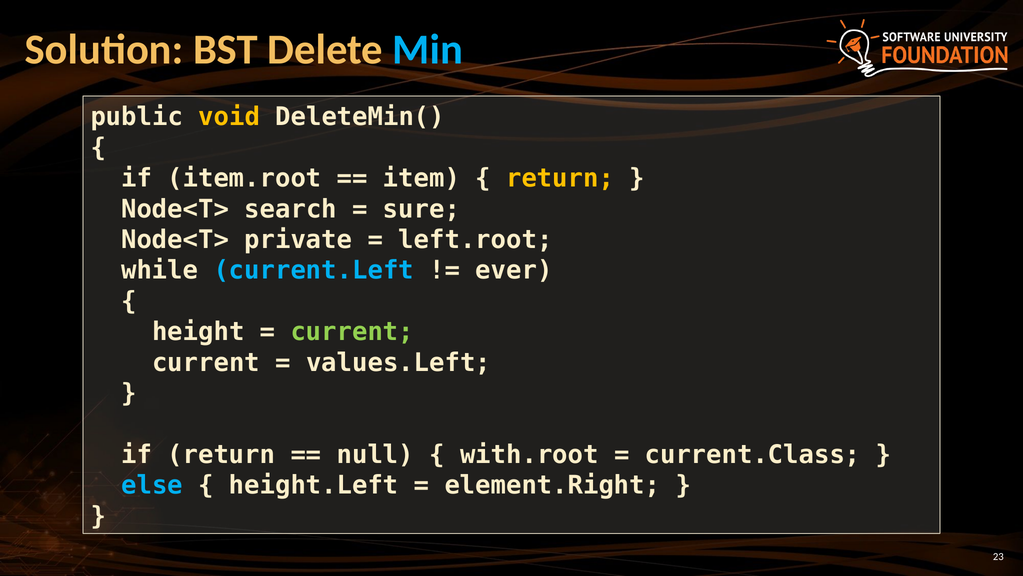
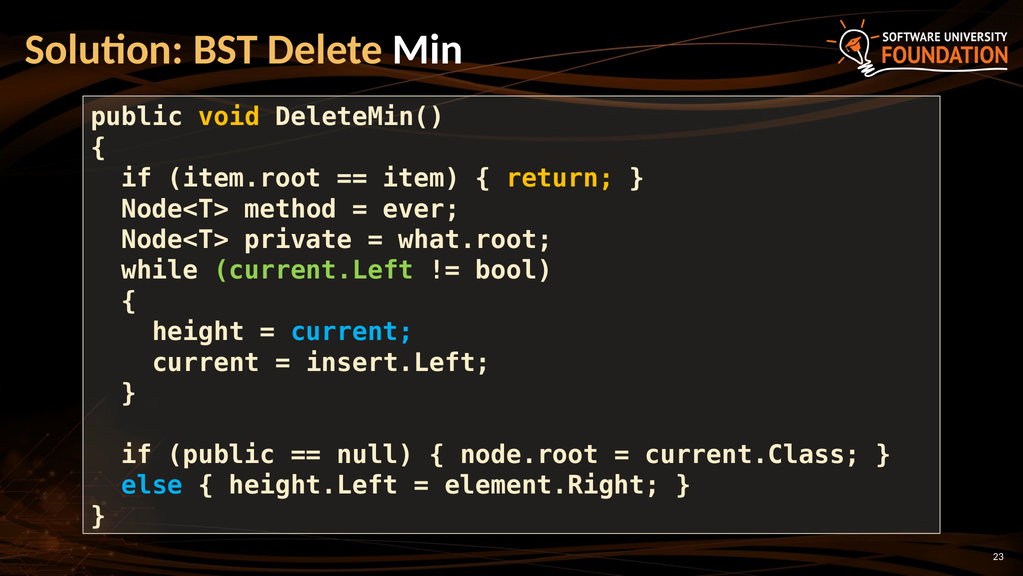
Min colour: light blue -> white (428, 50)
search: search -> method (291, 209)
sure: sure -> ever (421, 209)
left.root: left.root -> what.root (475, 240)
current.Left colour: light blue -> light green (314, 270)
ever: ever -> bool (514, 270)
current colour: light green -> light blue (352, 332)
values.Left: values.Left -> insert.Left (398, 362)
if return: return -> public (221, 454)
with.root: with.root -> node.root (529, 454)
